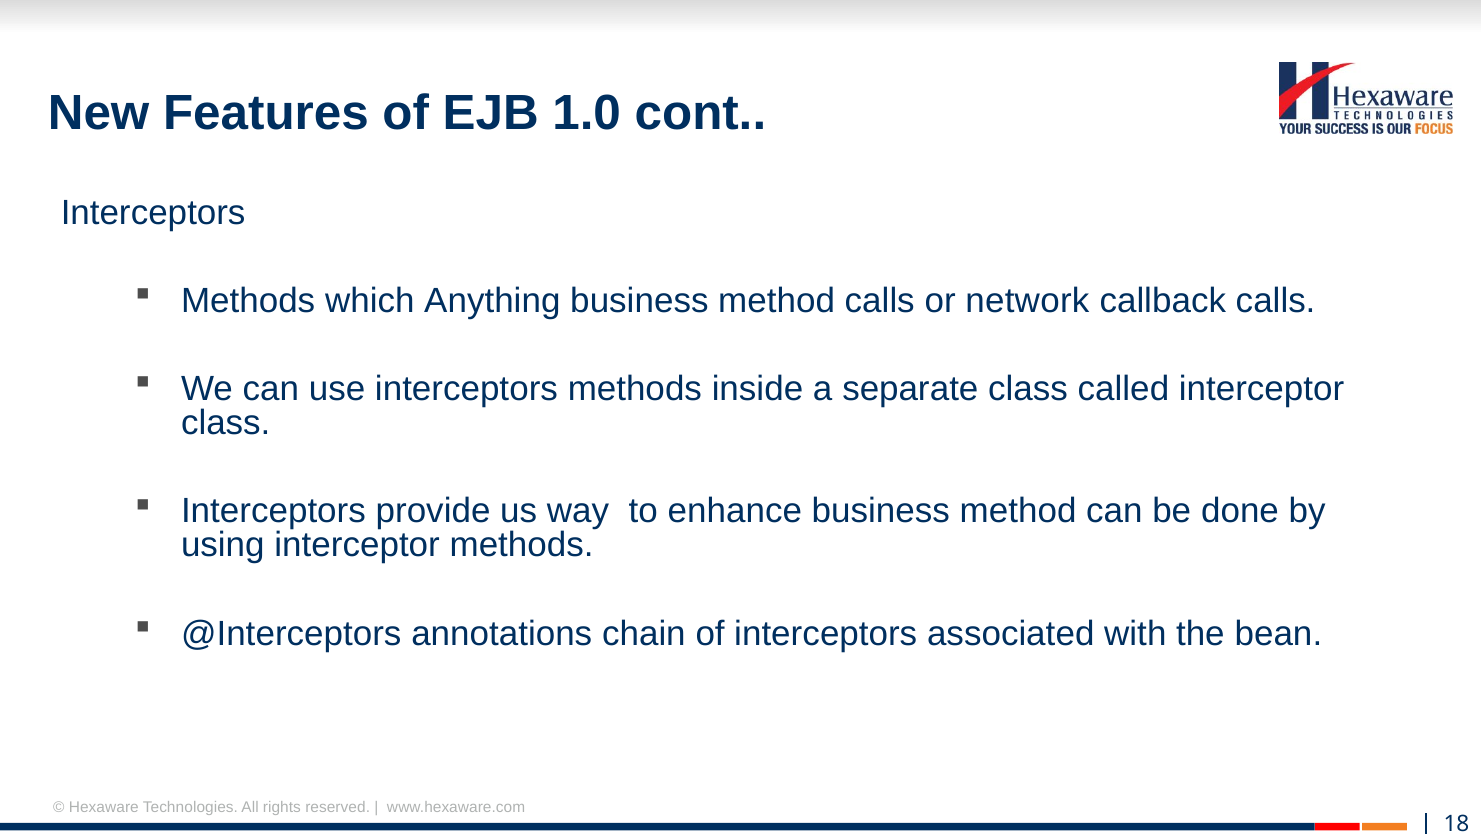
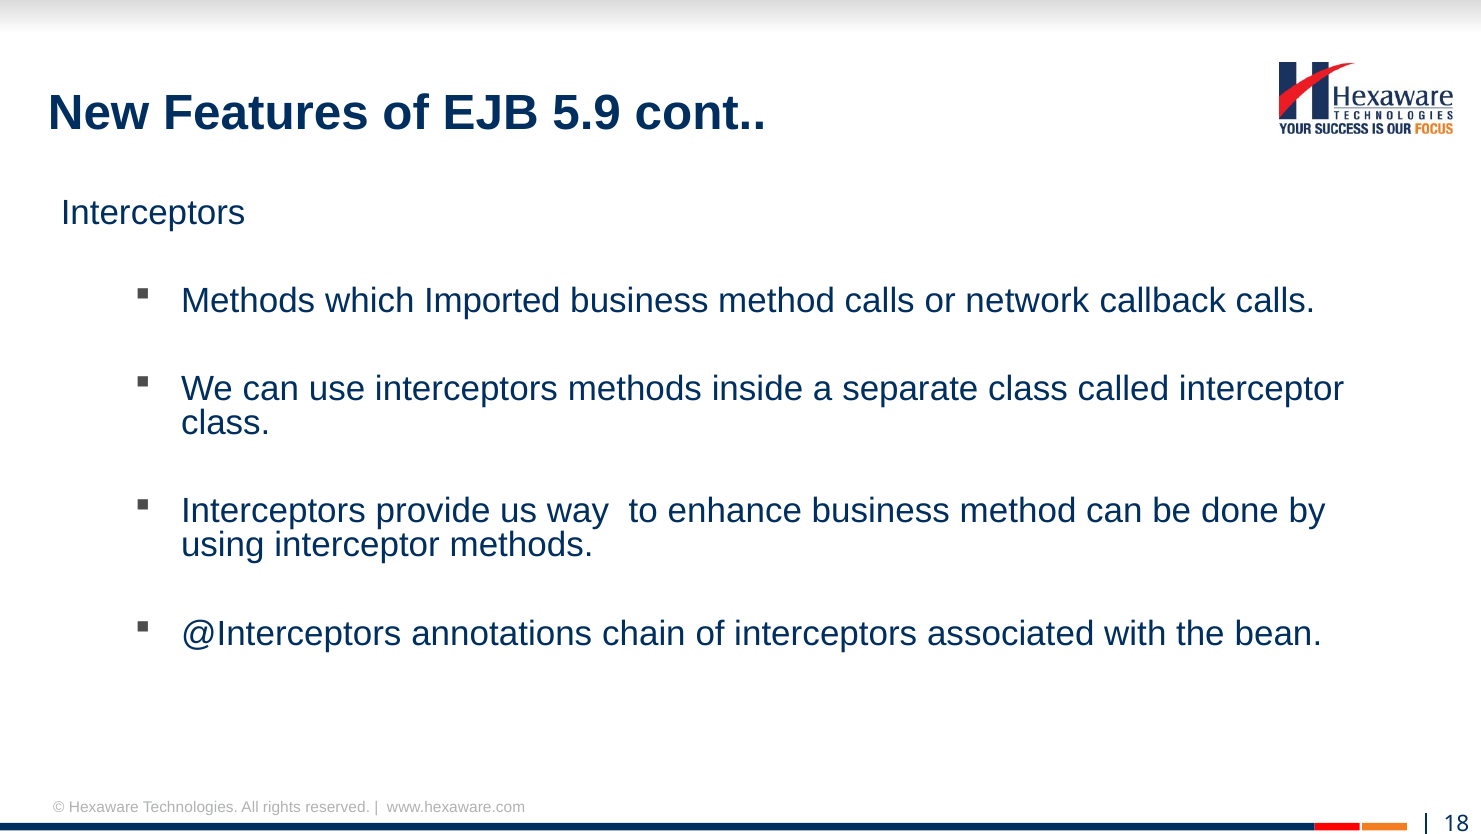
1.0: 1.0 -> 5.9 (587, 113)
Anything: Anything -> Imported (492, 301)
